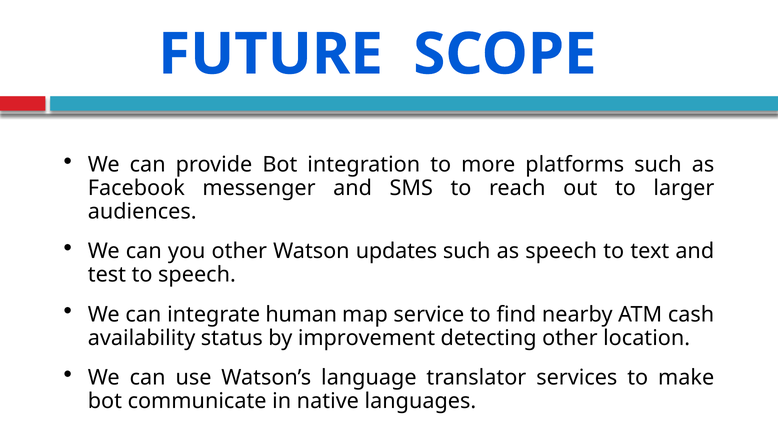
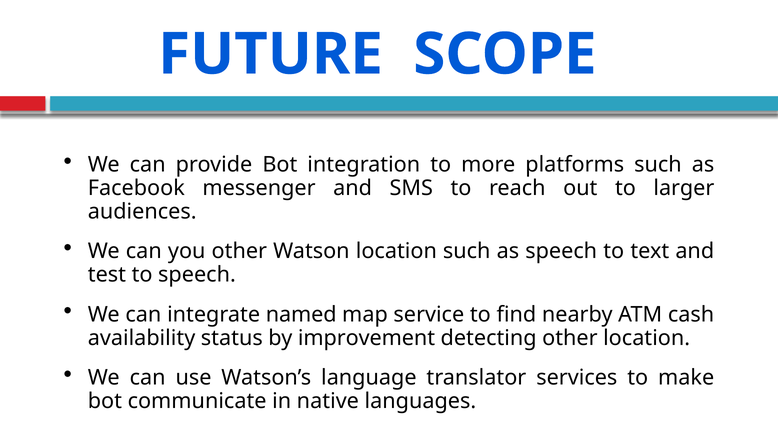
Watson updates: updates -> location (396, 251)
human: human -> named (301, 314)
